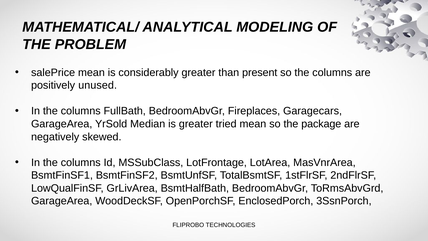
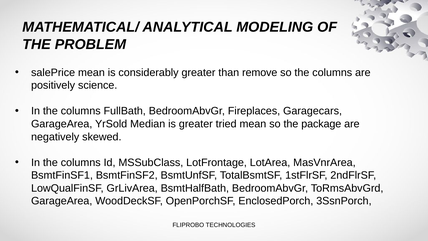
present: present -> remove (260, 72)
unused: unused -> science (98, 85)
